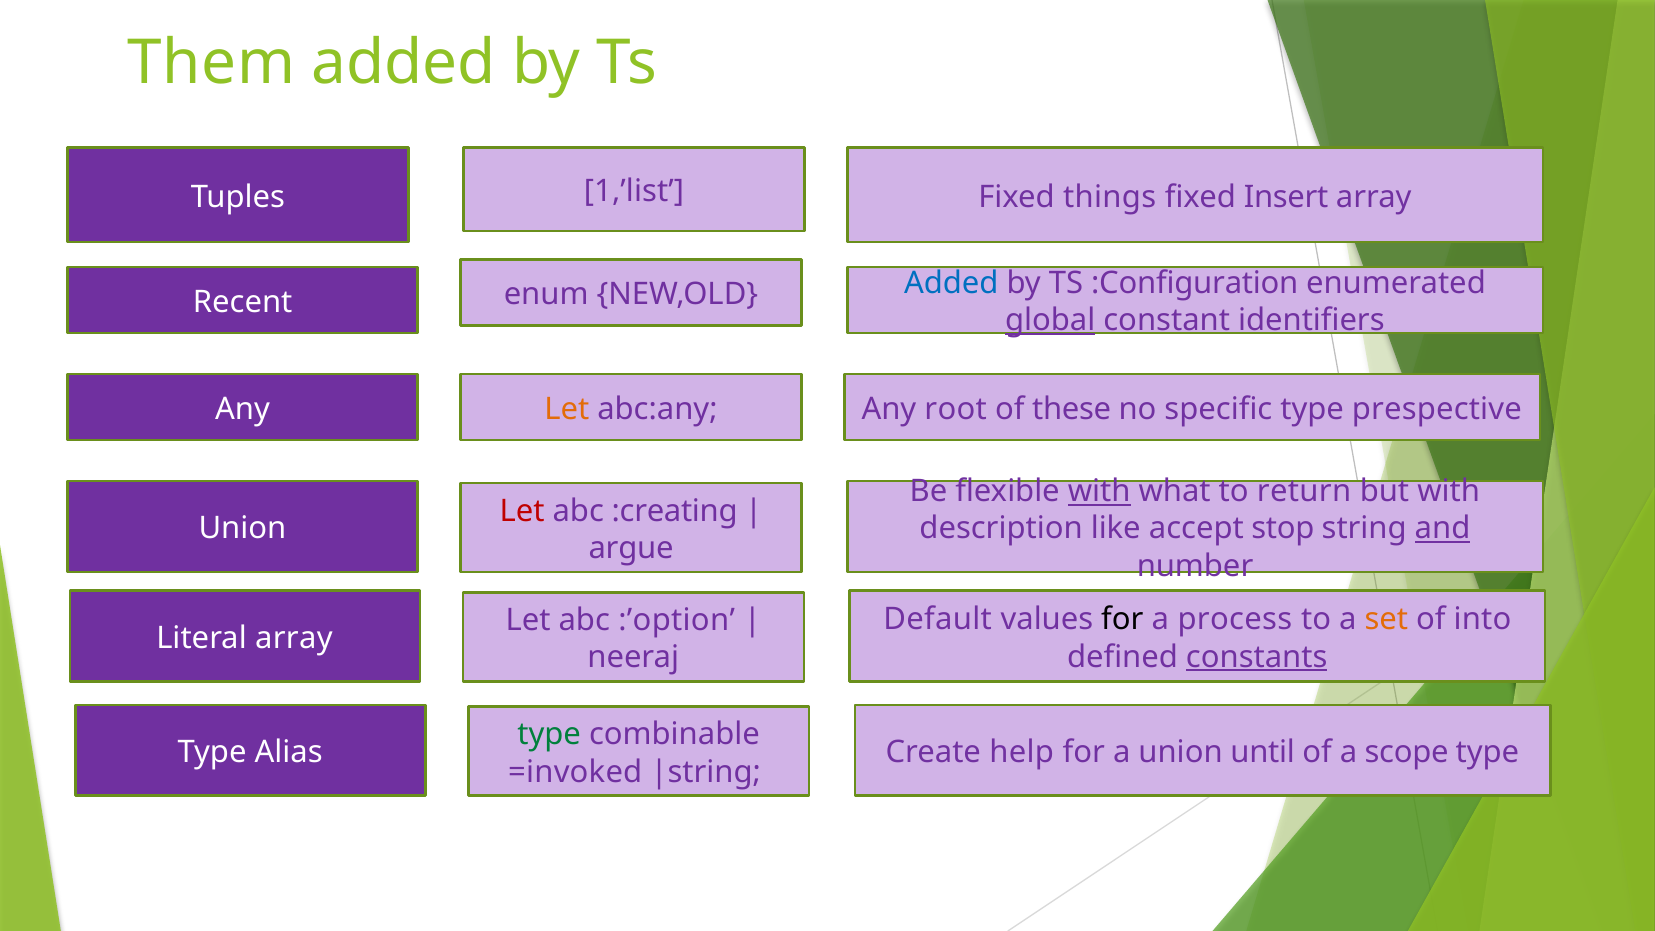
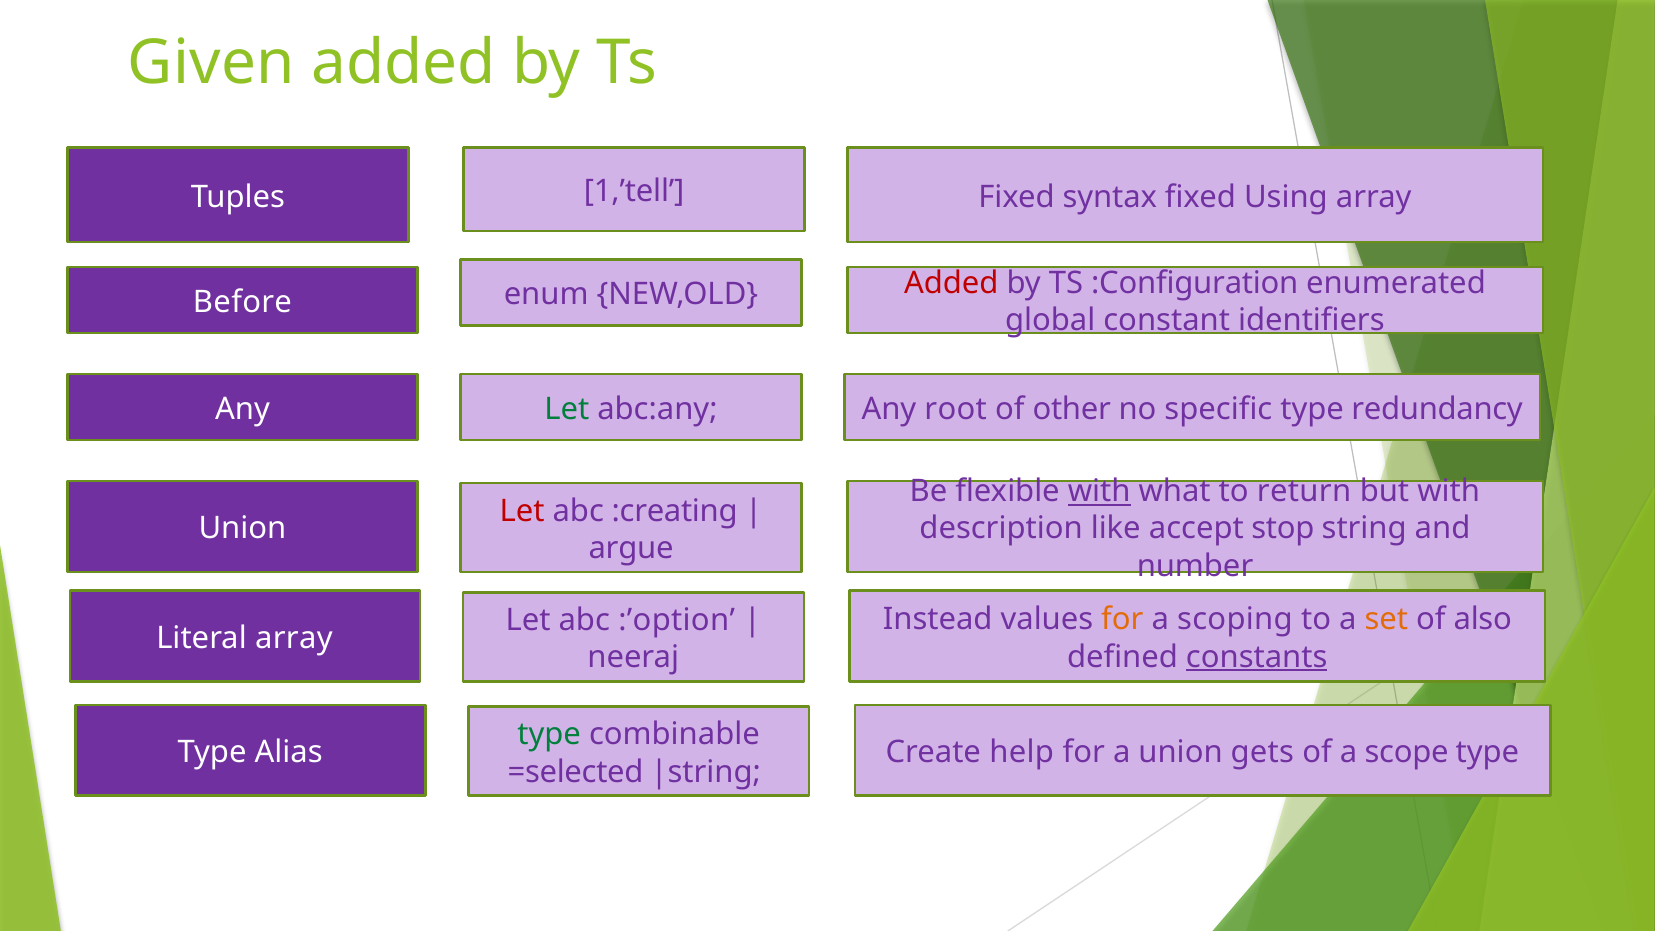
Them: Them -> Given (212, 63)
1,’list: 1,’list -> 1,’tell (634, 192)
things: things -> syntax (1110, 197)
Insert: Insert -> Using (1286, 197)
Recent: Recent -> Before (242, 302)
Added colour: blue -> red (951, 283)
global underline: present -> none (1050, 321)
Let colour: orange -> green (567, 409)
these: these -> other (1072, 409)
prespective: prespective -> redundancy (1437, 409)
and underline: present -> none (1443, 529)
Default: Default -> Instead (938, 620)
for colour: black -> orange (1122, 620)
process: process -> scoping (1235, 620)
into: into -> also (1483, 620)
until: until -> gets (1262, 752)
=invoked: =invoked -> =selected (576, 772)
